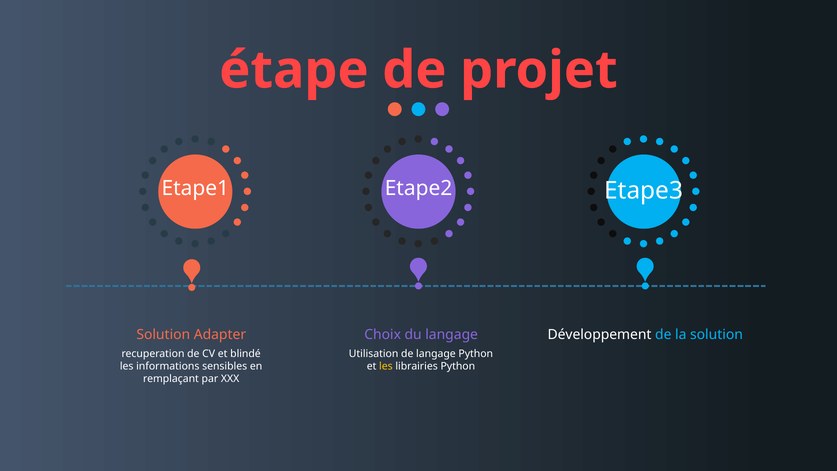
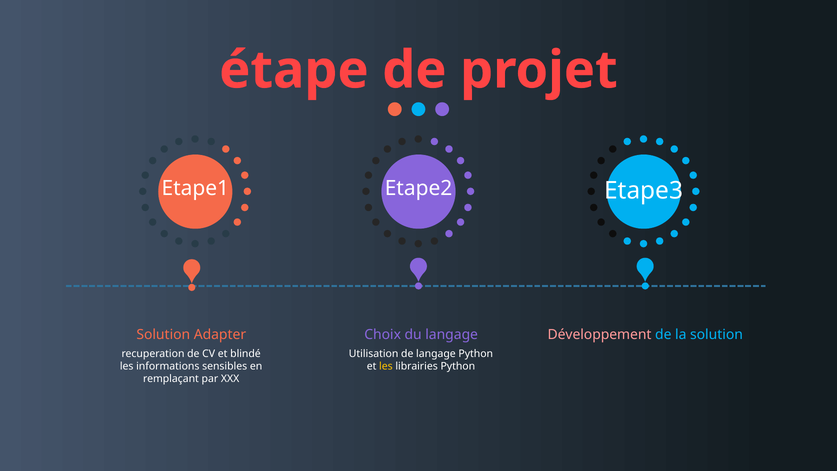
Développement colour: white -> pink (600, 335)
